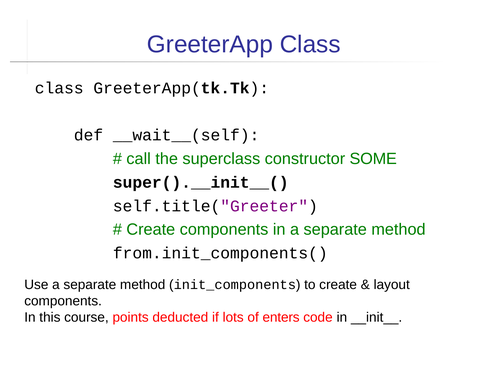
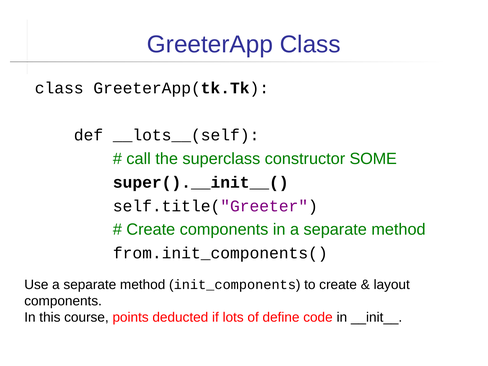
__wait__(self: __wait__(self -> __lots__(self (186, 135)
enters: enters -> define (281, 317)
